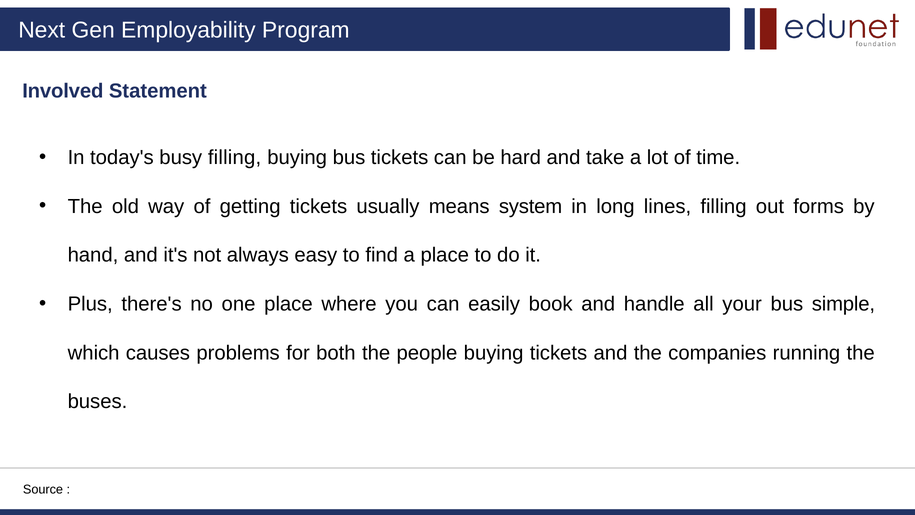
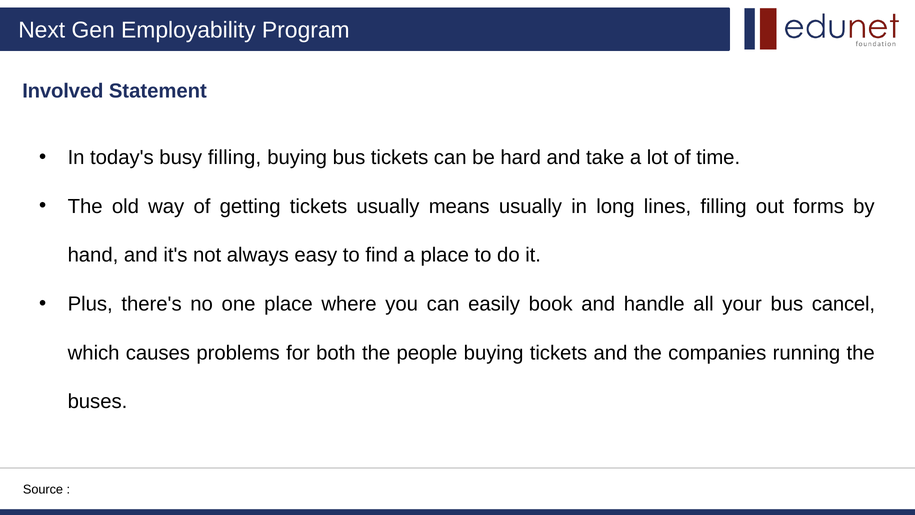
means system: system -> usually (530, 206)
simple: simple -> cancel (843, 304)
